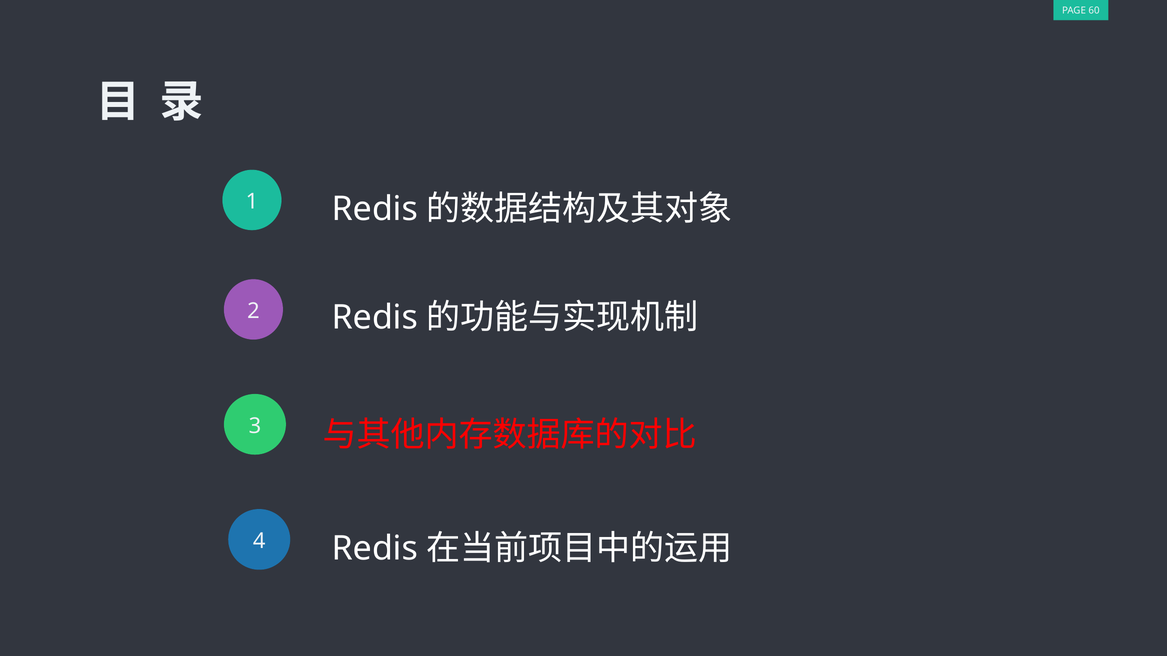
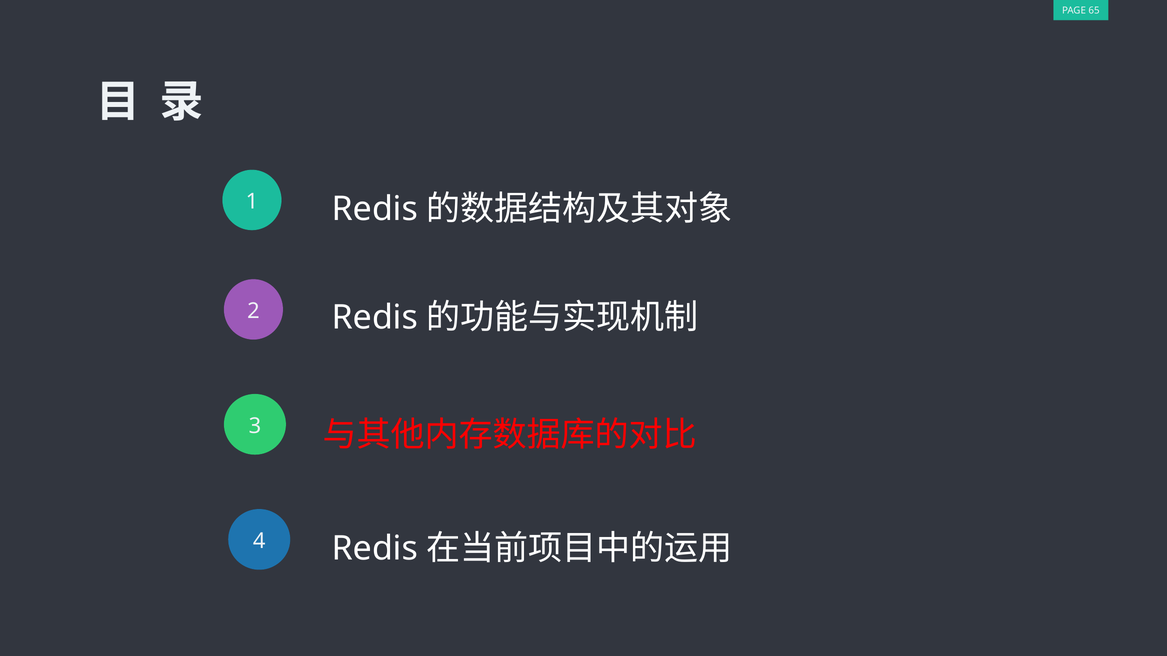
60: 60 -> 65 (1094, 11)
